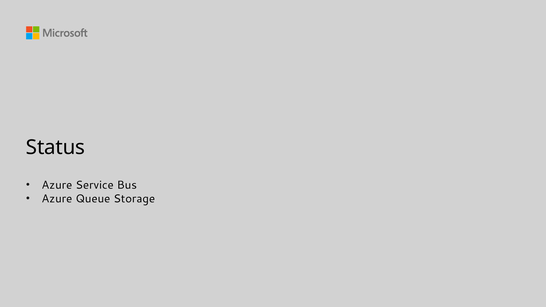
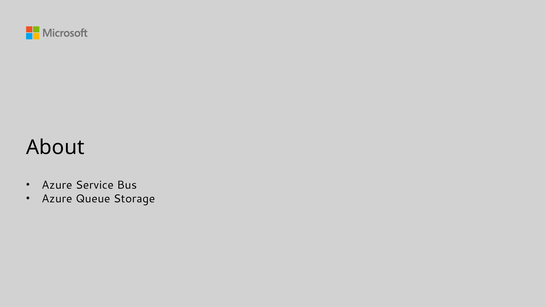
Status: Status -> About (55, 147)
